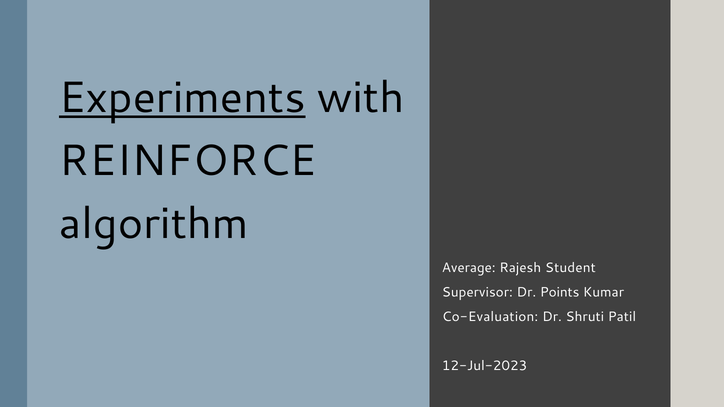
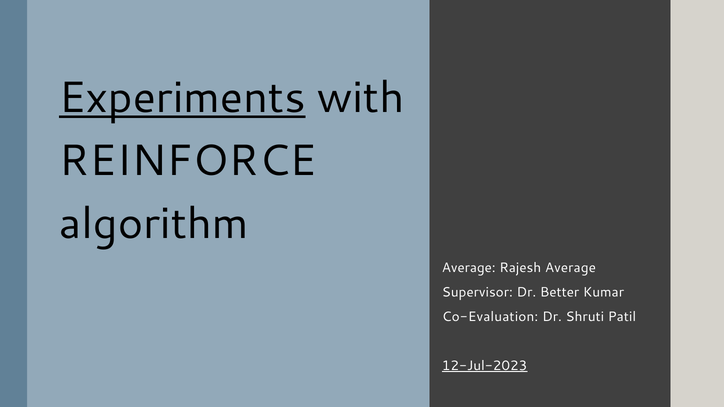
Rajesh Student: Student -> Average (570, 268)
Points: Points -> Better (560, 292)
12-Jul-2023 underline: none -> present (485, 366)
